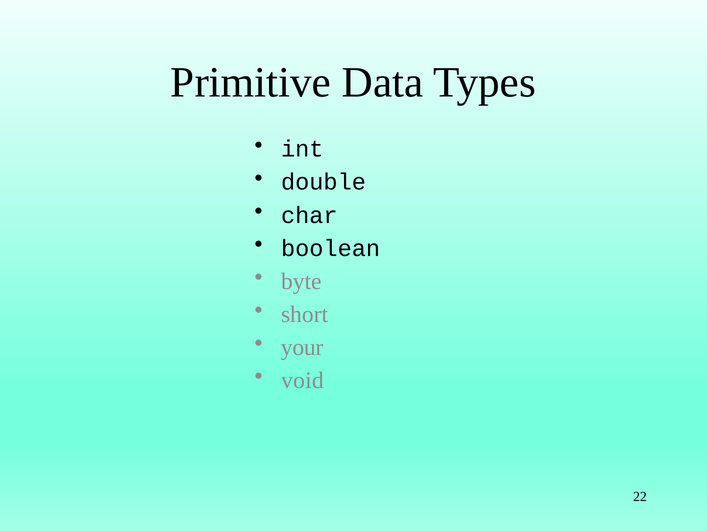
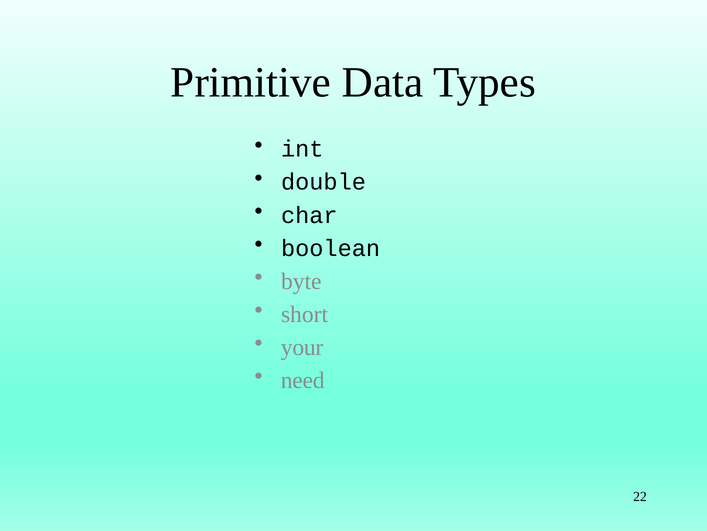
void: void -> need (303, 380)
